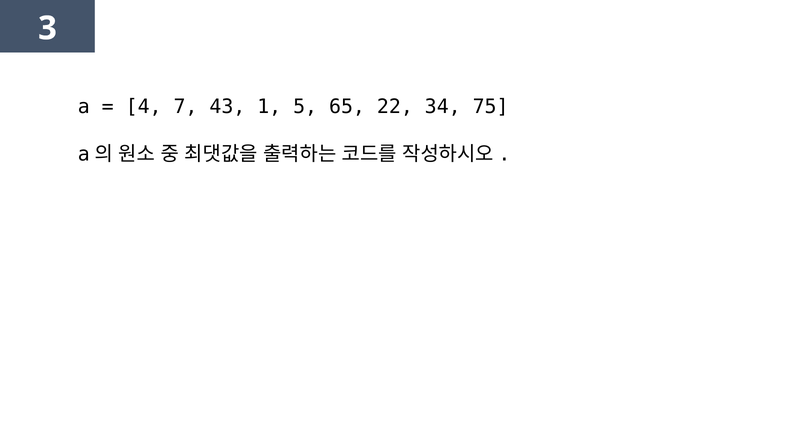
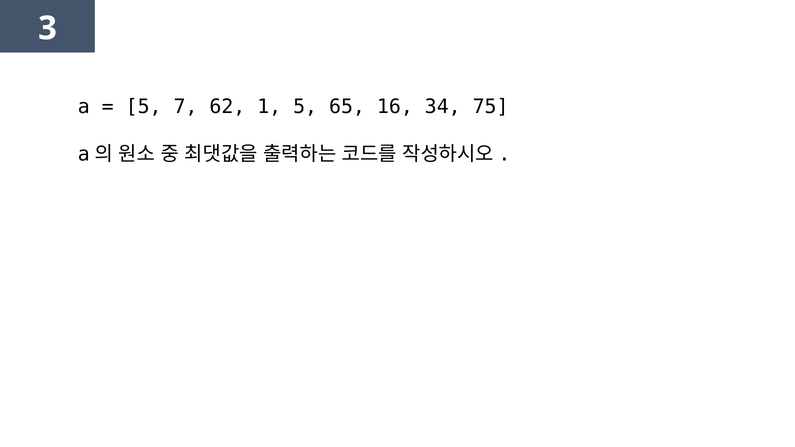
4: 4 -> 5 (144, 107)
43: 43 -> 62 (227, 107)
22: 22 -> 16 (395, 107)
